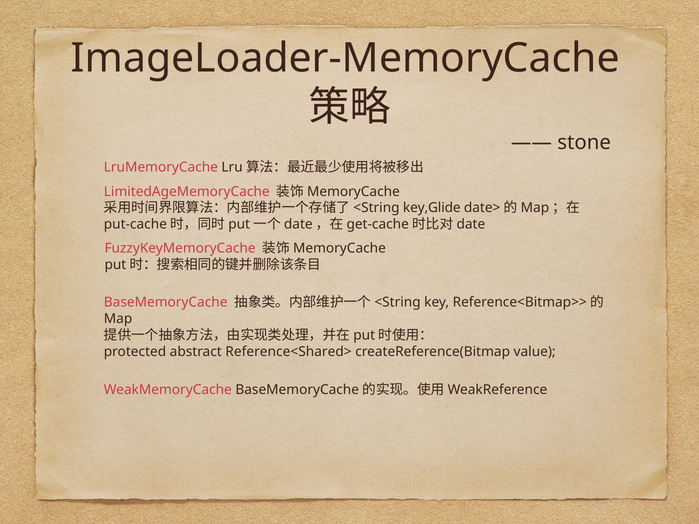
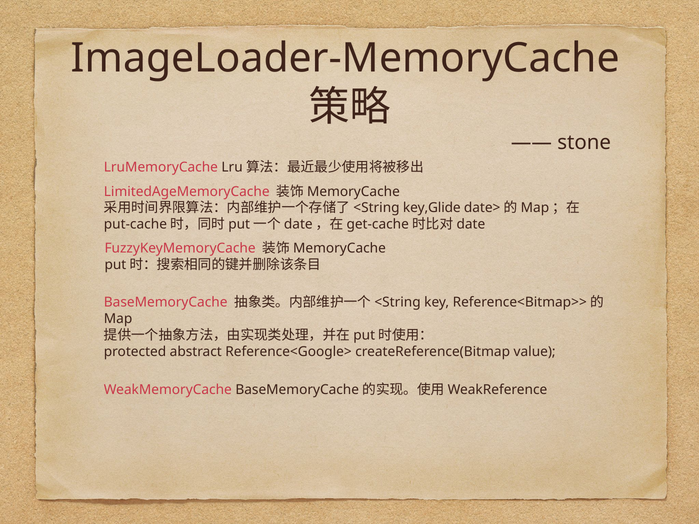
Reference<Shared>: Reference<Shared> -> Reference<Google> (289, 352)
